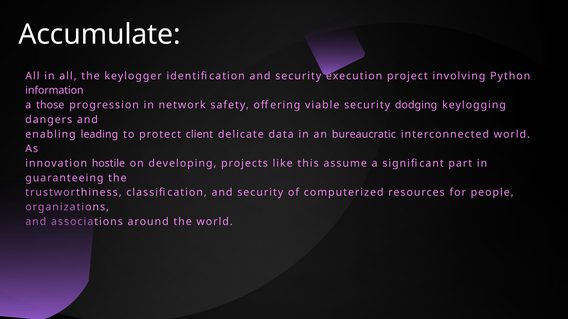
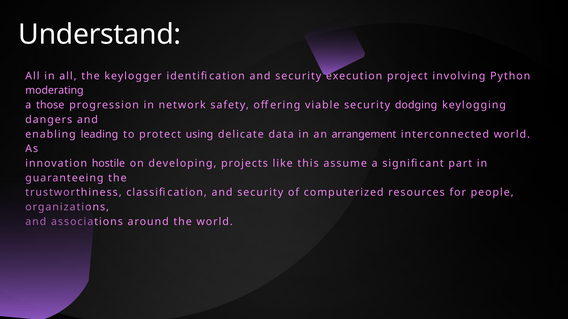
Accumulate: Accumulate -> Understand (100, 35)
information: information -> moderating (54, 91)
client: client -> using (199, 134)
bureaucratic: bureaucratic -> arrangement (364, 134)
